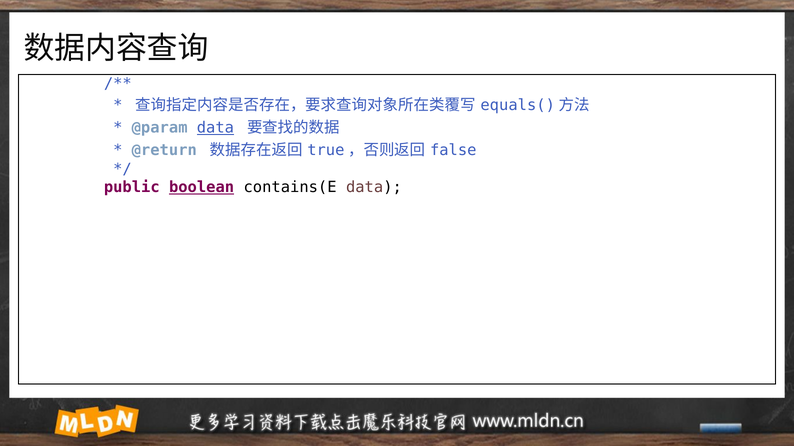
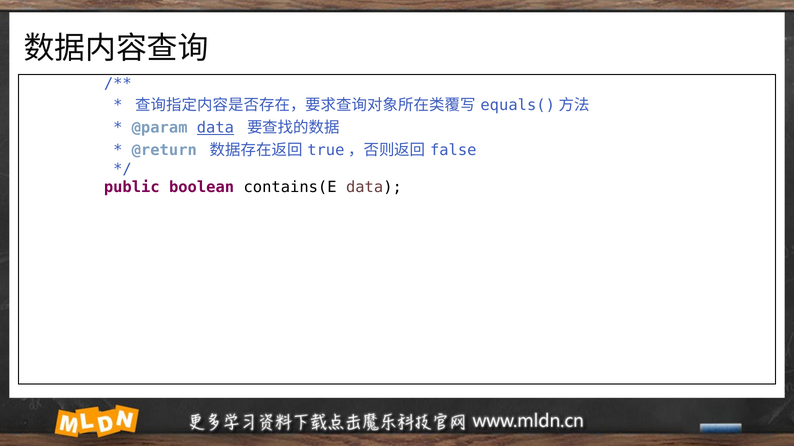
boolean underline: present -> none (202, 188)
